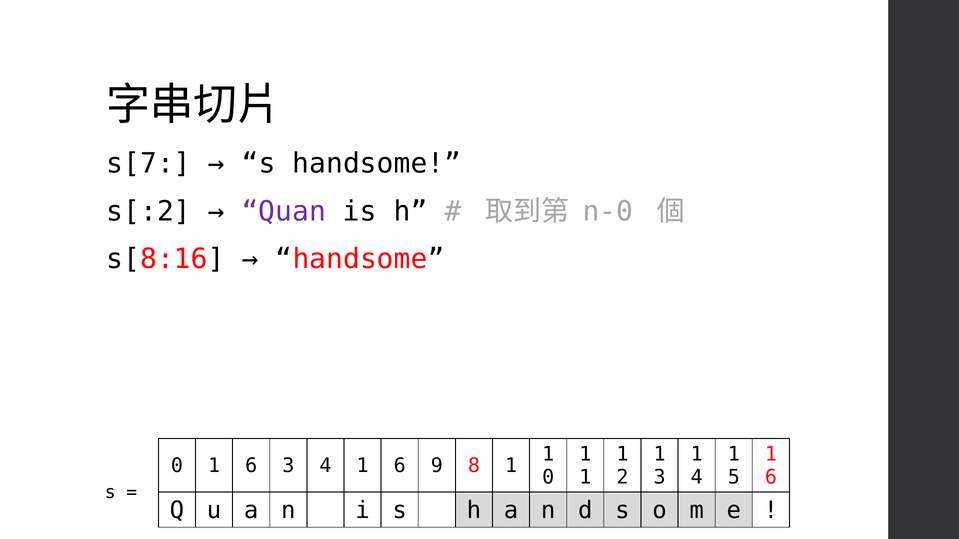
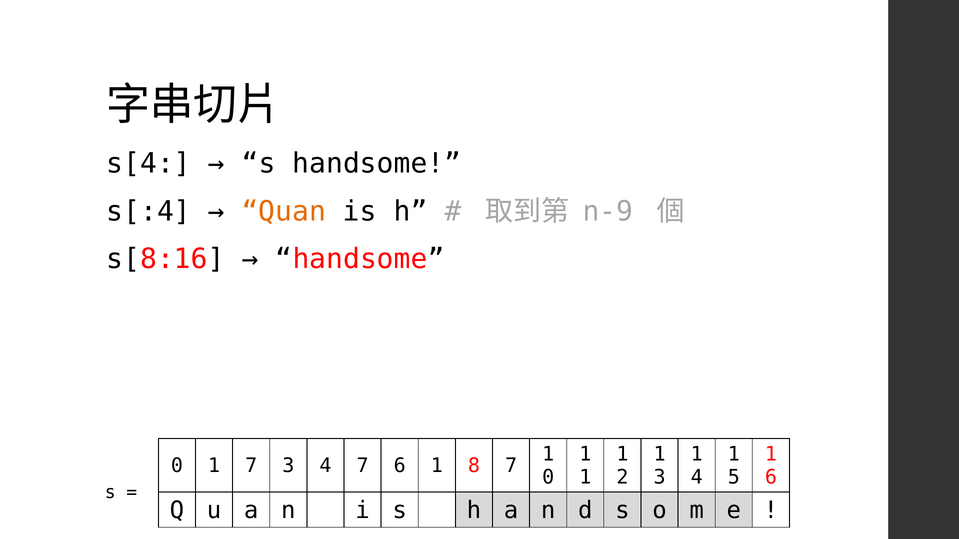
s[7: s[7 -> s[4 (149, 164)
s[:2: s[:2 -> s[:4 (149, 211)
Quan colour: purple -> orange (284, 211)
n-0: n-0 -> n-9 (608, 211)
0 1 6: 6 -> 7 (251, 466)
3 4 1: 1 -> 7 (363, 466)
6 9: 9 -> 1 (437, 466)
8 1: 1 -> 7 (511, 466)
